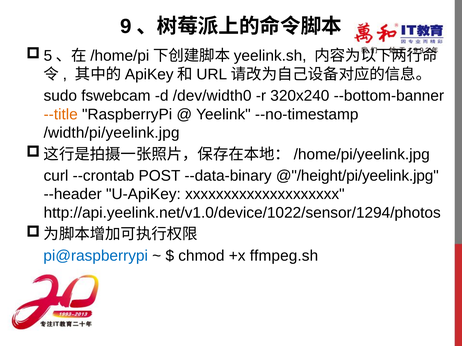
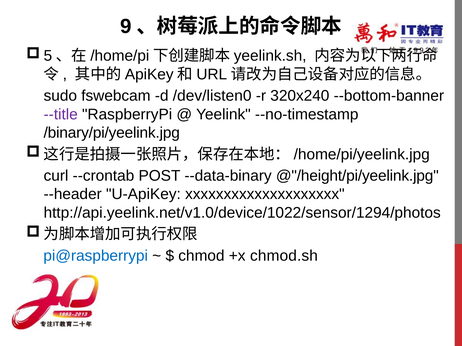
/dev/width0: /dev/width0 -> /dev/listen0 (212, 96)
--title colour: orange -> purple (61, 114)
/width/pi/yeelink.jpg: /width/pi/yeelink.jpg -> /binary/pi/yeelink.jpg (112, 133)
ffmpeg.sh: ffmpeg.sh -> chmod.sh (284, 256)
